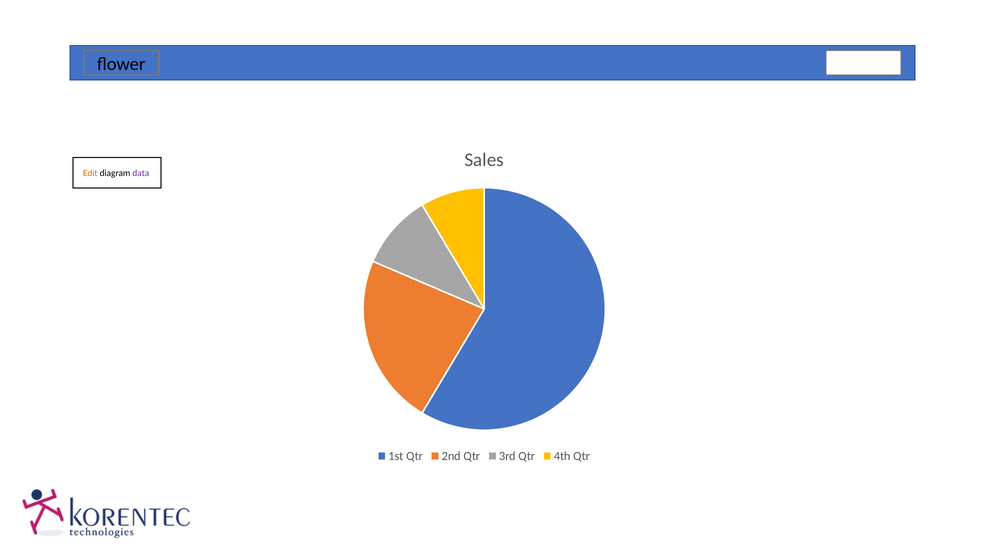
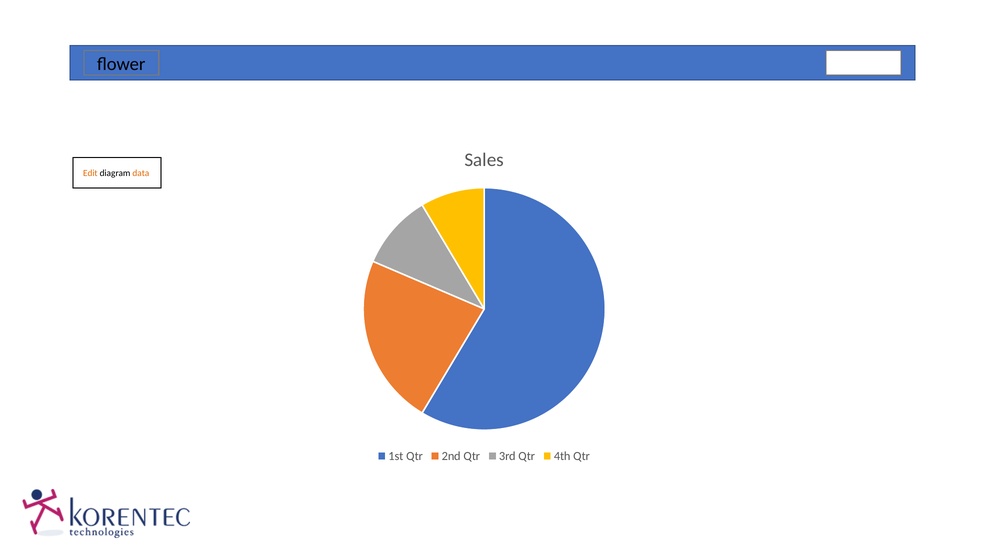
data colour: purple -> orange (141, 173)
